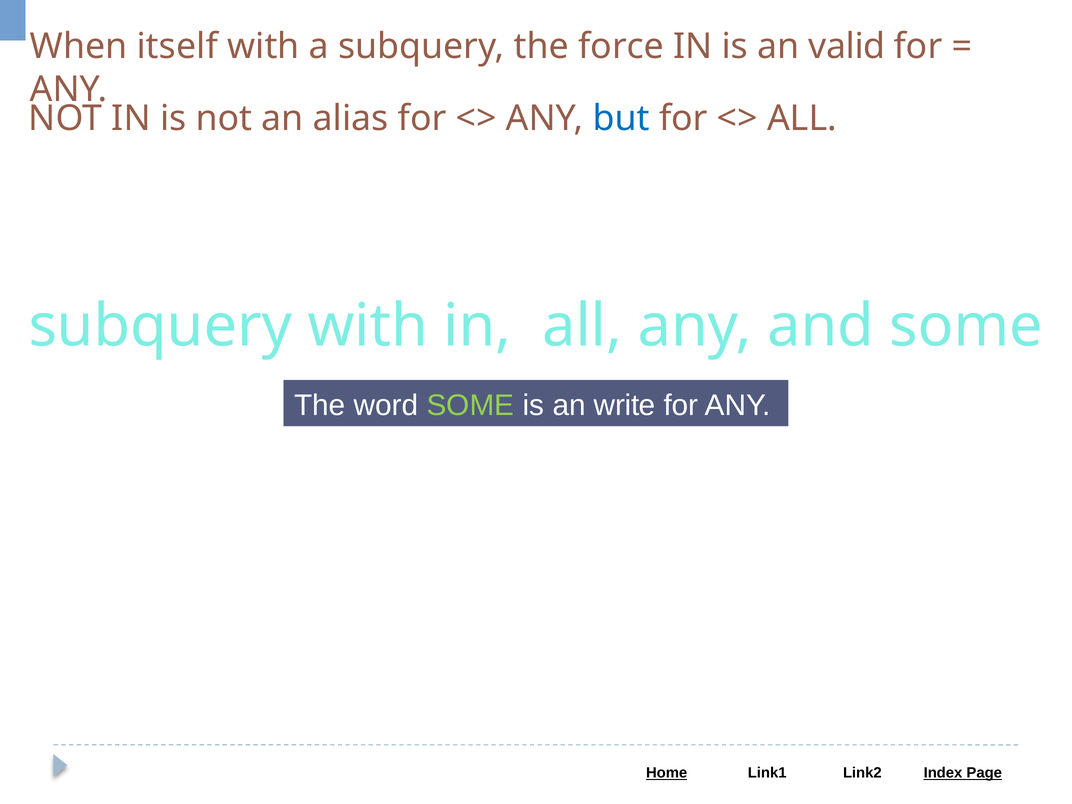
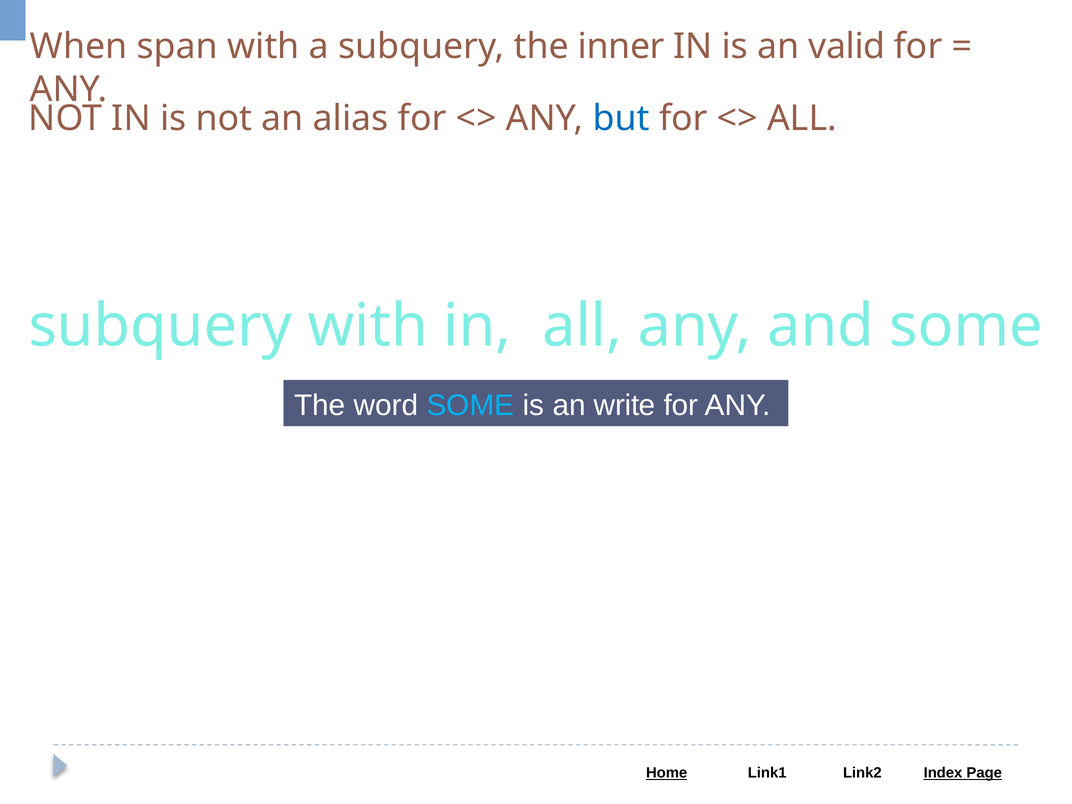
itself: itself -> span (177, 47)
force: force -> inner (621, 47)
SOME colour: light green -> light blue (470, 405)
